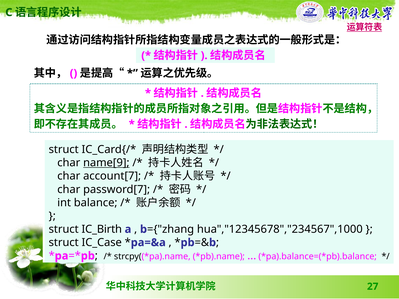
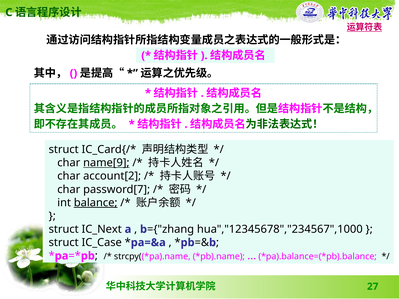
account[7: account[7 -> account[2 (112, 176)
balance underline: none -> present (96, 203)
IC_Birth: IC_Birth -> IC_Next (102, 229)
